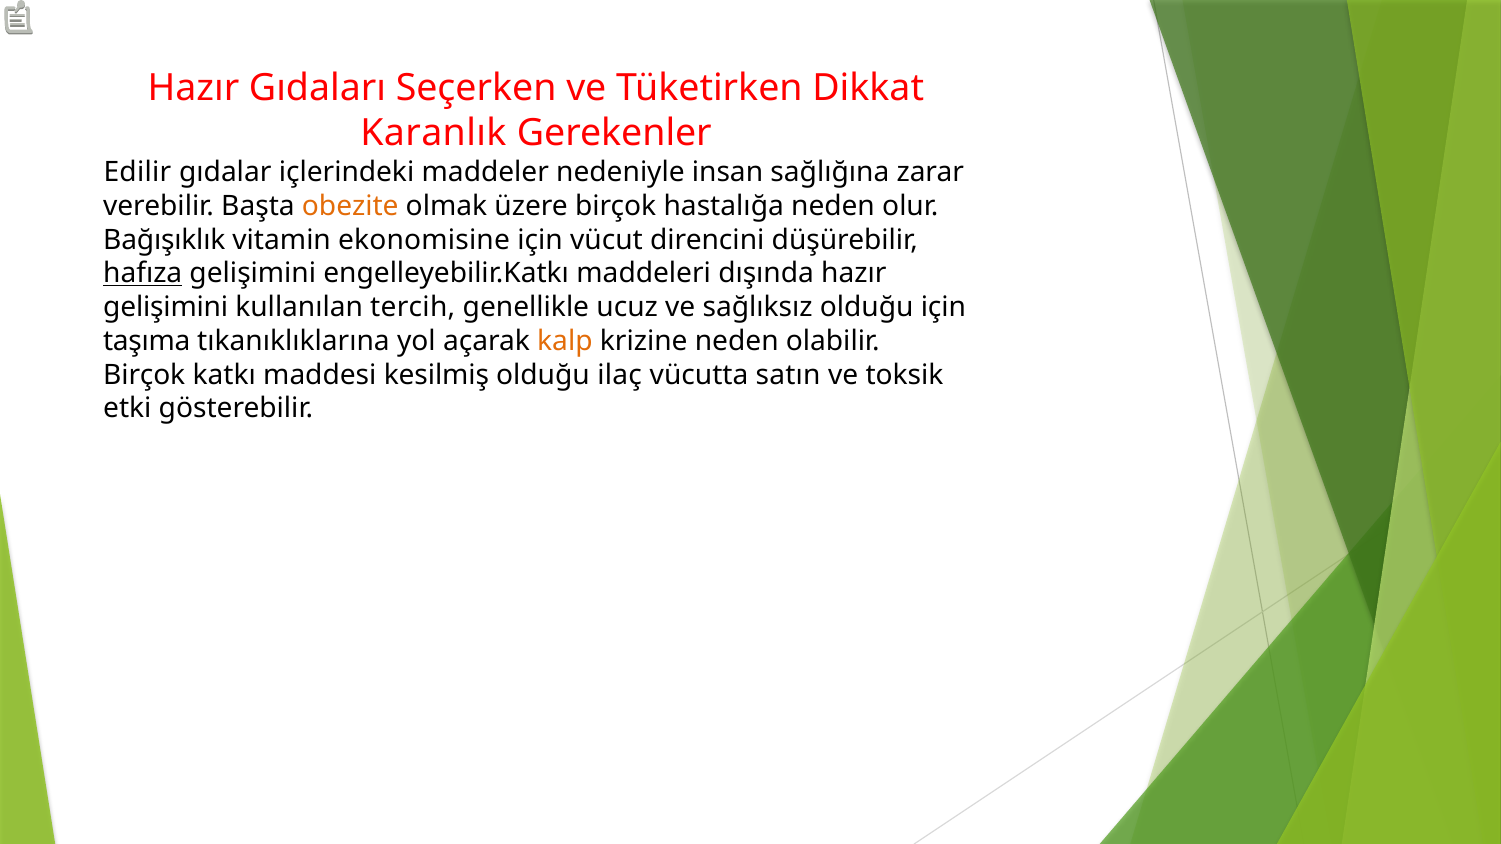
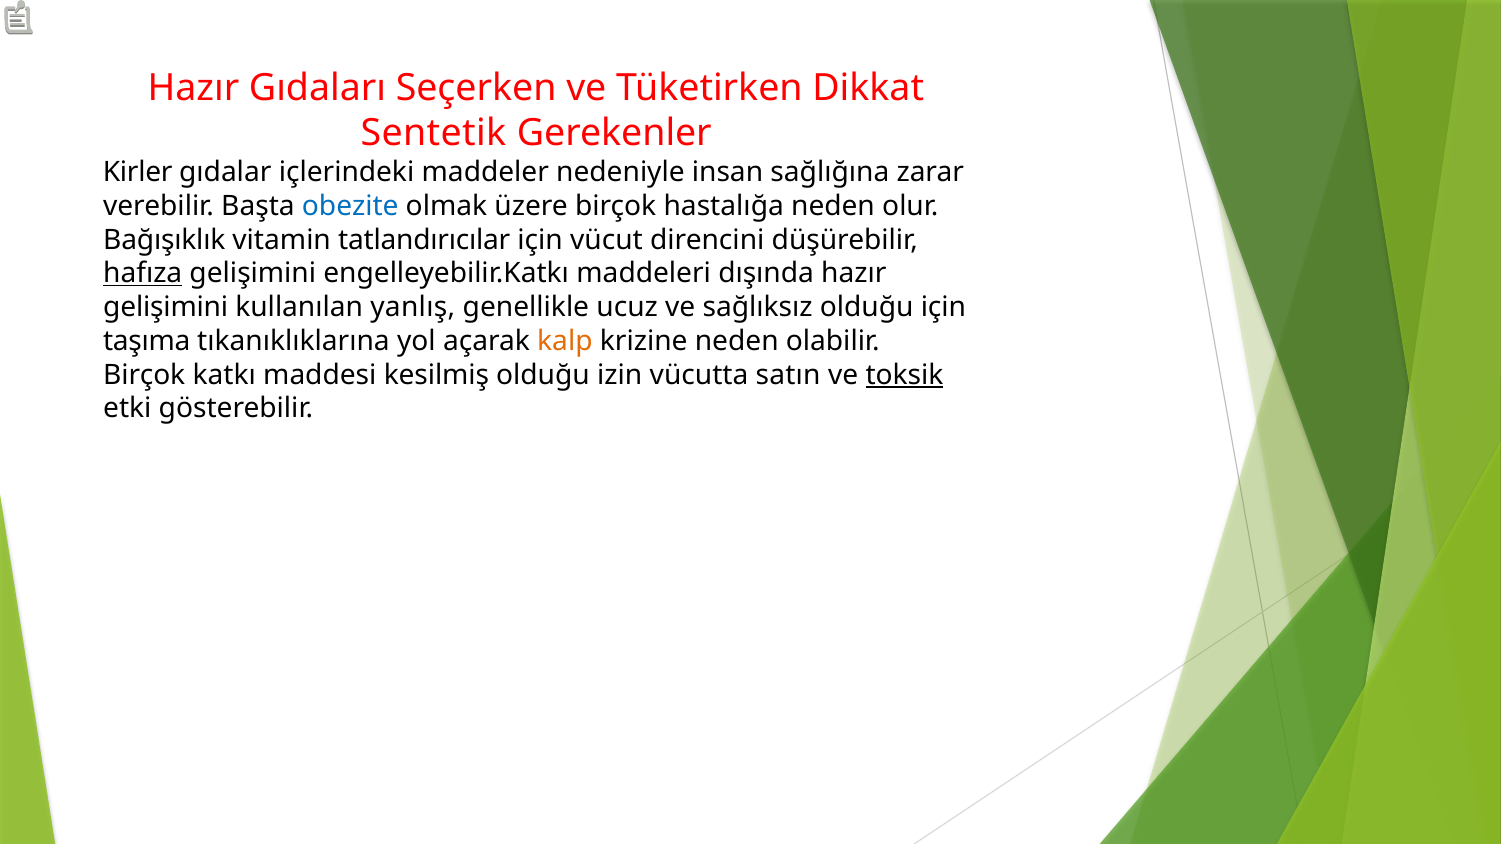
Karanlık: Karanlık -> Sentetik (433, 134)
Edilir: Edilir -> Kirler (138, 172)
obezite colour: orange -> blue (350, 206)
ekonomisine: ekonomisine -> tatlandırıcılar (424, 240)
tercih: tercih -> yanlış (413, 307)
ilaç: ilaç -> izin (620, 375)
toksik underline: none -> present (904, 375)
